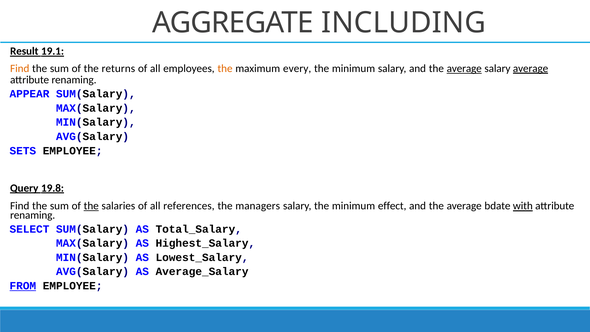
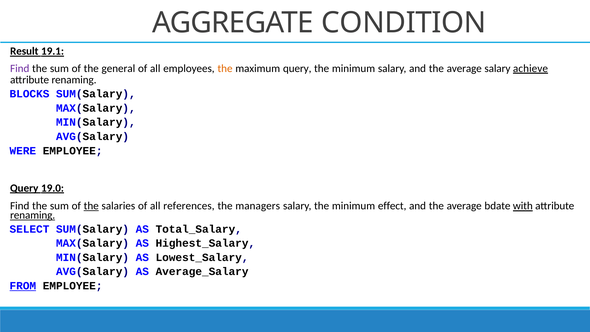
INCLUDING: INCLUDING -> CONDITION (404, 23)
Find colour: orange -> purple (20, 68)
returns: returns -> general (118, 68)
maximum every: every -> query (297, 68)
average underline: present -> none (464, 68)
salary average: average -> achieve (530, 68)
APPEAR: APPEAR -> BLOCKS (29, 94)
SETS: SETS -> WERE (23, 151)
19.8: 19.8 -> 19.0 (53, 188)
renaming underline: none -> present (33, 215)
